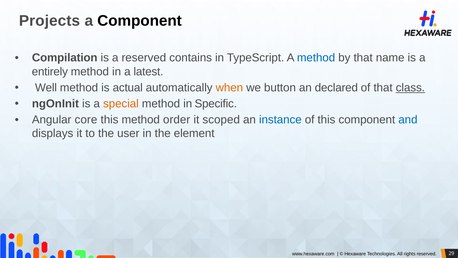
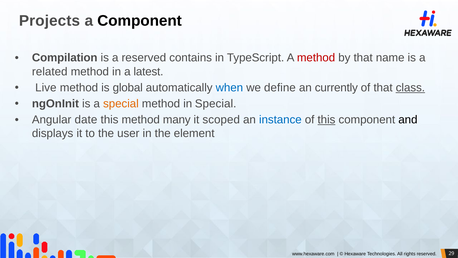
method colour: blue -> red (316, 58)
entirely: entirely -> related (50, 72)
Well: Well -> Live (46, 88)
actual: actual -> global (128, 88)
when colour: orange -> blue (229, 88)
button: button -> define (280, 88)
declared: declared -> currently (336, 88)
in Specific: Specific -> Special (216, 104)
core: core -> date (86, 120)
order: order -> many (177, 120)
this underline: none -> present (326, 120)
and colour: blue -> black (408, 120)
